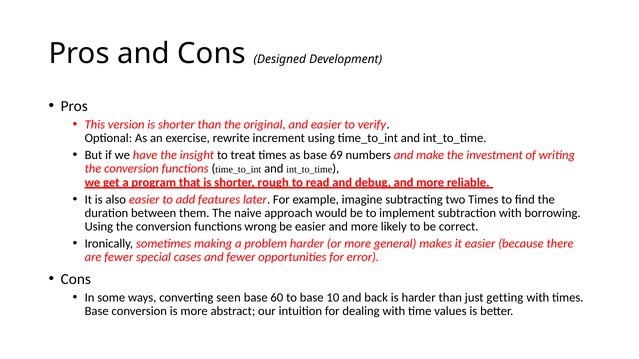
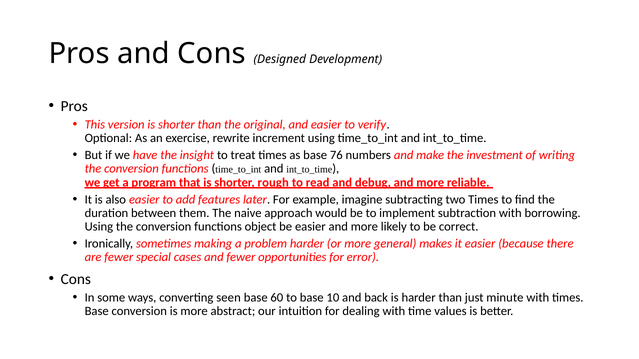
69: 69 -> 76 (336, 155)
wrong: wrong -> object (261, 227)
getting: getting -> minute (505, 298)
